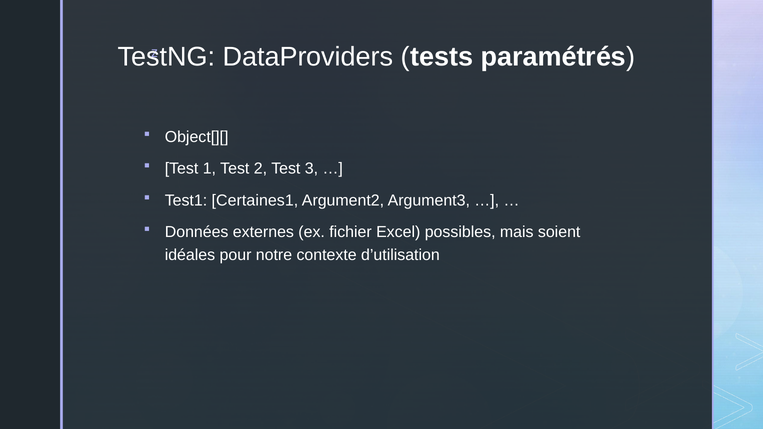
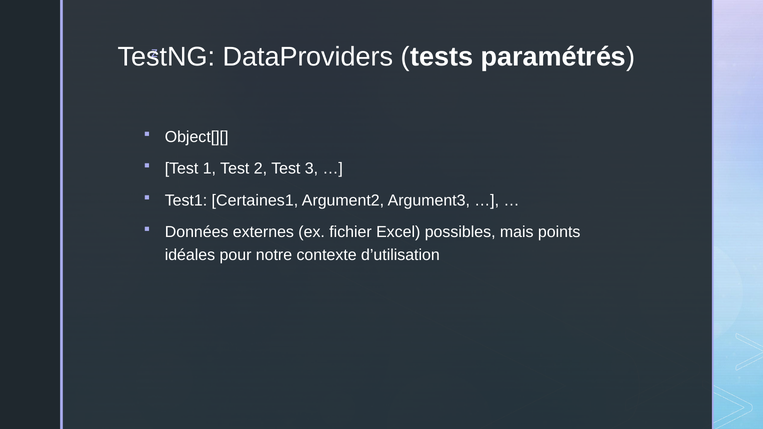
soient: soient -> points (559, 232)
